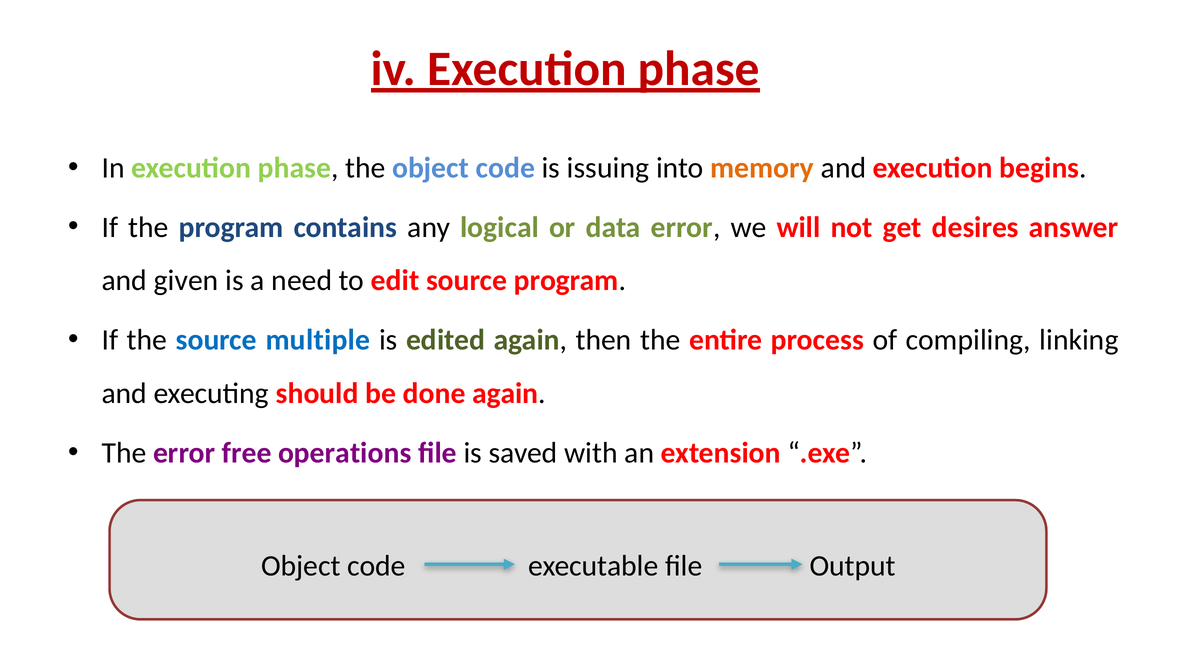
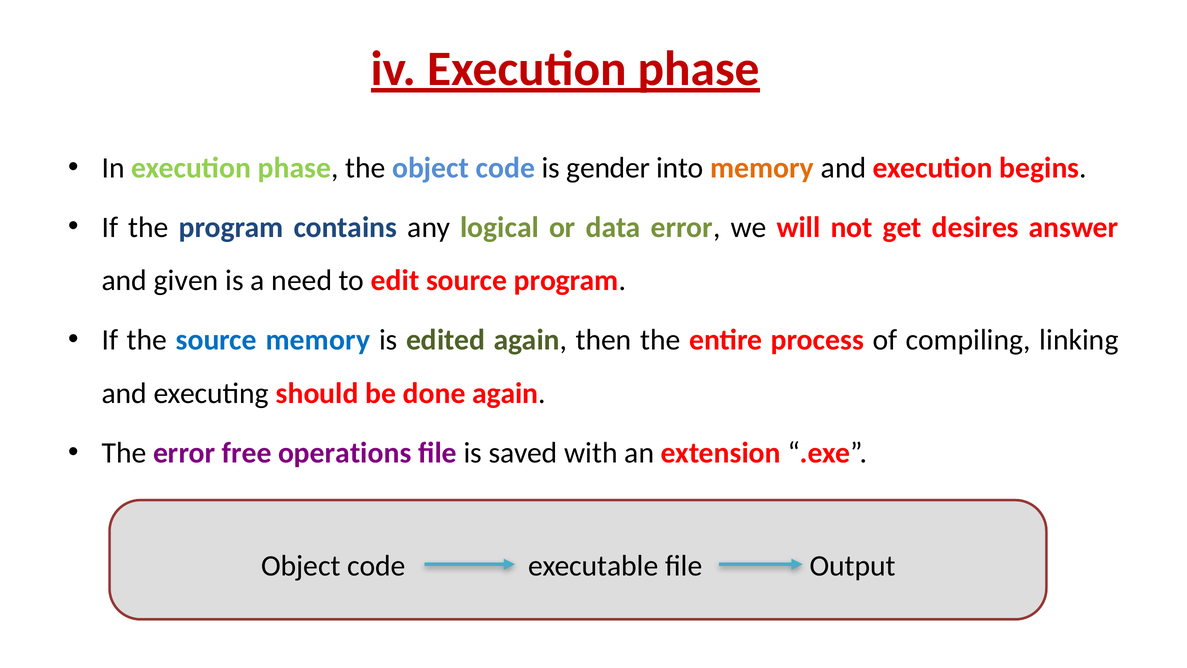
issuing: issuing -> gender (608, 168)
source multiple: multiple -> memory (318, 340)
